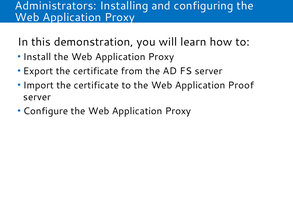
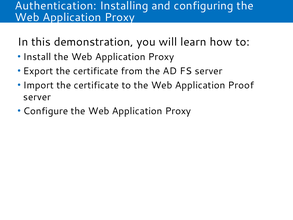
Administrators: Administrators -> Authentication (56, 6)
